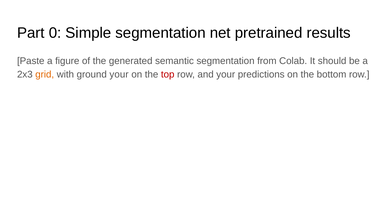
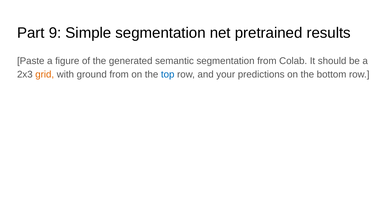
0: 0 -> 9 (55, 33)
ground your: your -> from (119, 74)
top colour: red -> blue (168, 74)
